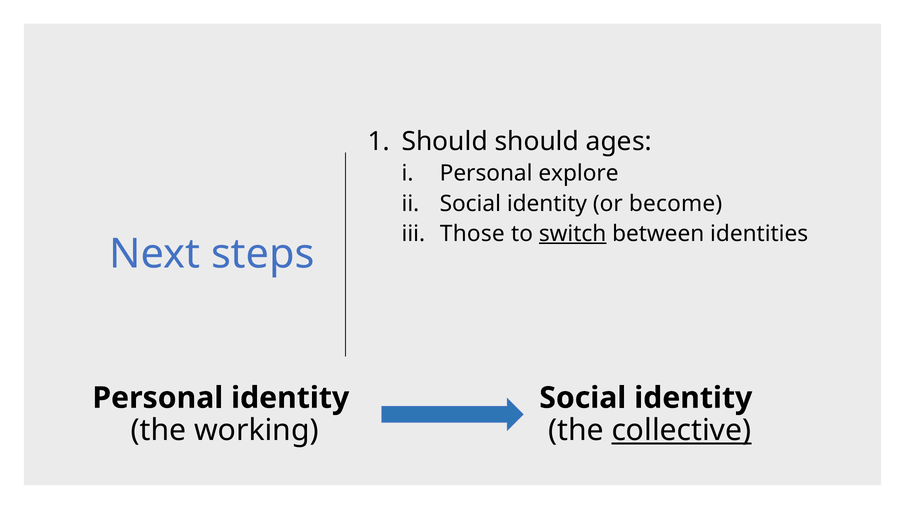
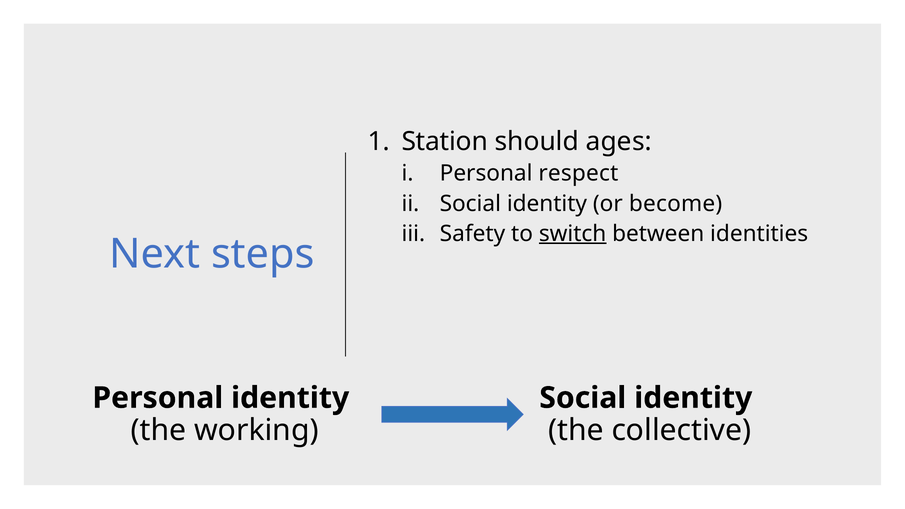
Should: Should -> Station (445, 141)
explore: explore -> respect (578, 173)
Those: Those -> Safety (472, 234)
collective underline: present -> none (681, 431)
